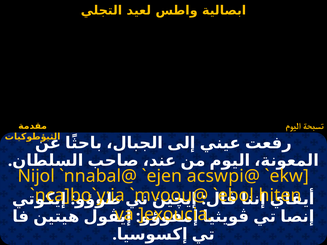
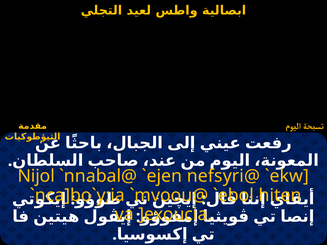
acswpi@: acswpi@ -> nefsyri@ (223, 176)
